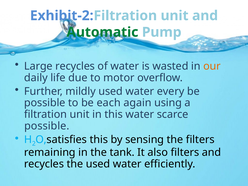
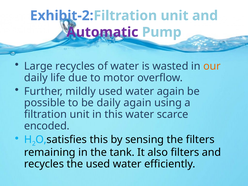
Automatic colour: green -> purple (102, 32)
water every: every -> again (171, 91)
be each: each -> daily (109, 103)
possible: possible -> encoded (47, 126)
